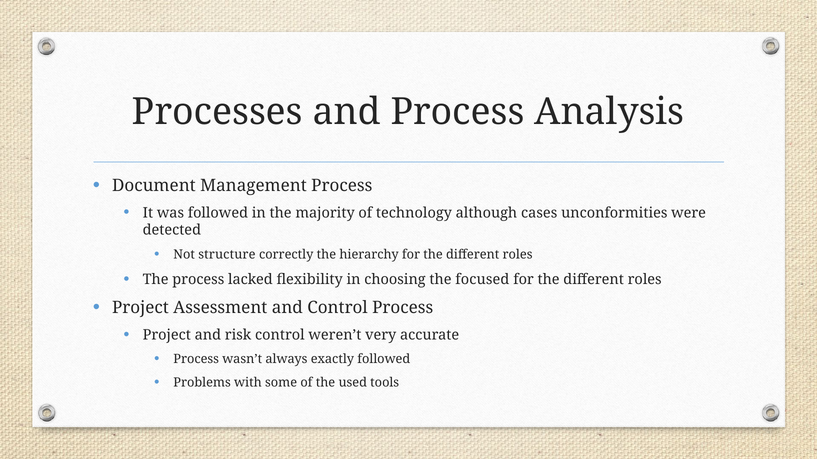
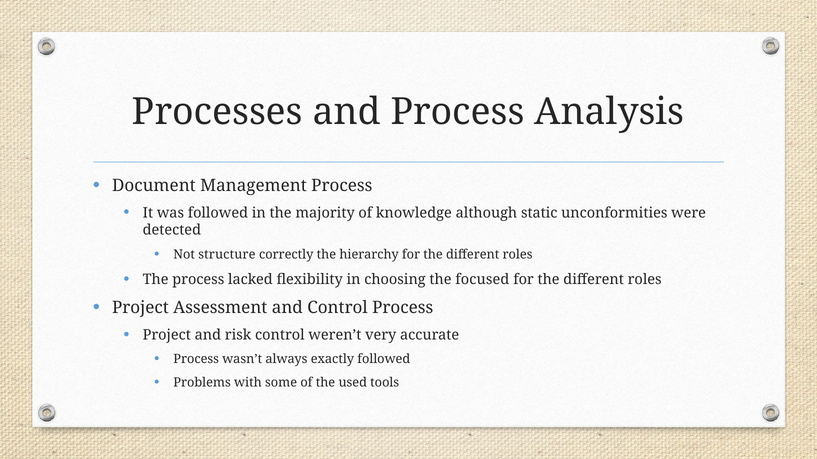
technology: technology -> knowledge (414, 213)
cases: cases -> static (539, 213)
